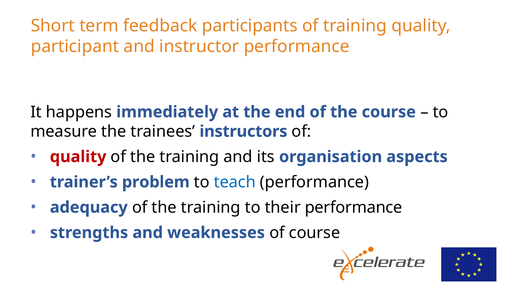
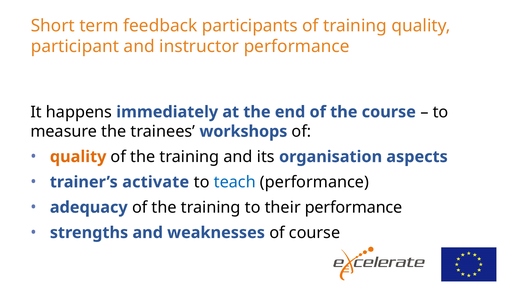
instructors: instructors -> workshops (243, 132)
quality colour: red -> orange (78, 157)
problem: problem -> activate (156, 182)
